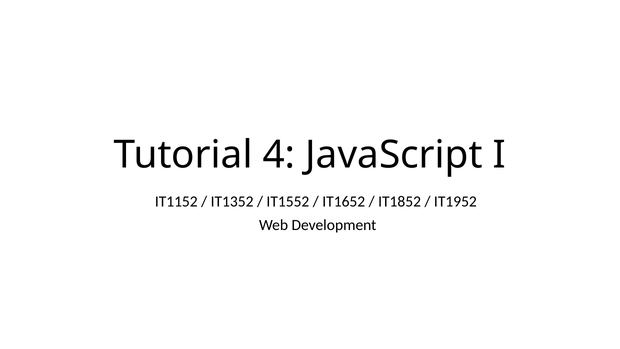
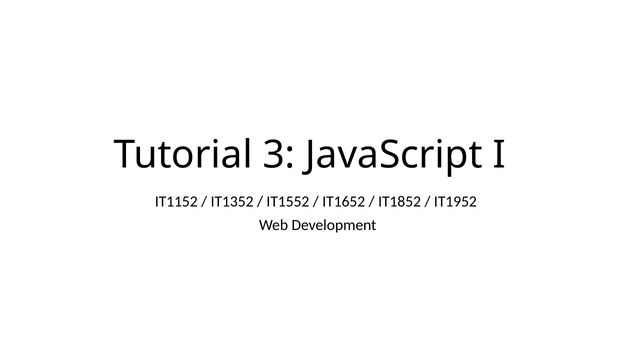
4: 4 -> 3 (279, 155)
